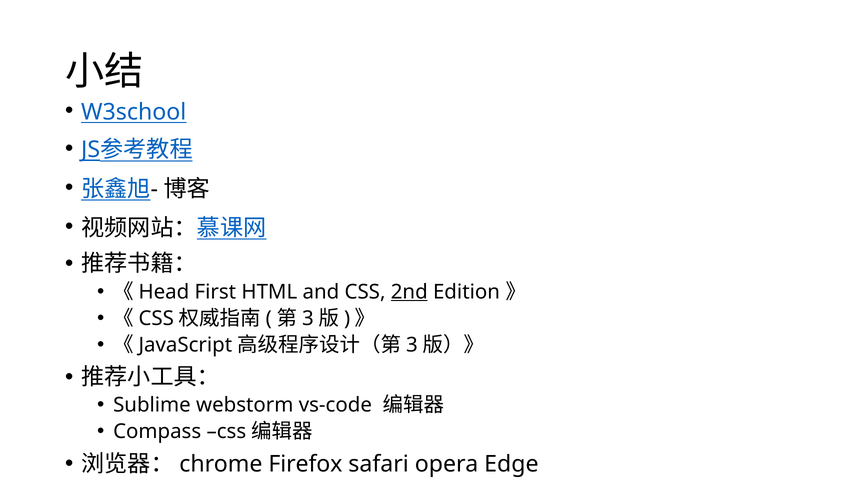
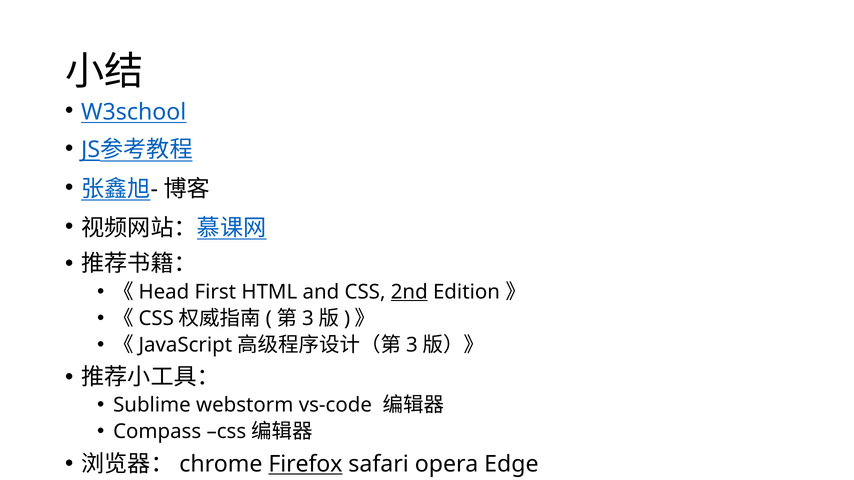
Firefox underline: none -> present (305, 464)
